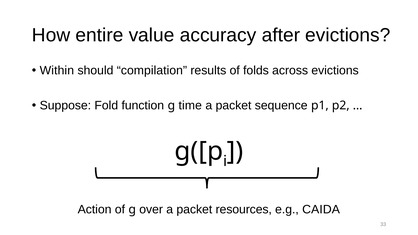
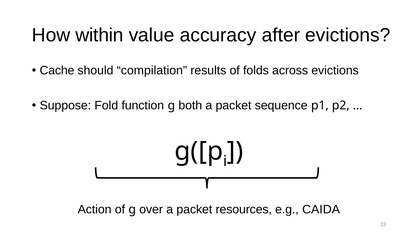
entire: entire -> within (100, 35)
Within: Within -> Cache (57, 71)
time: time -> both (190, 106)
